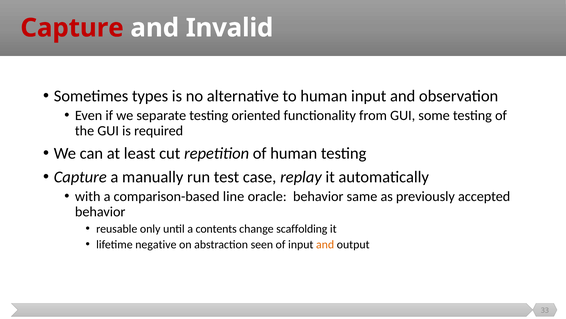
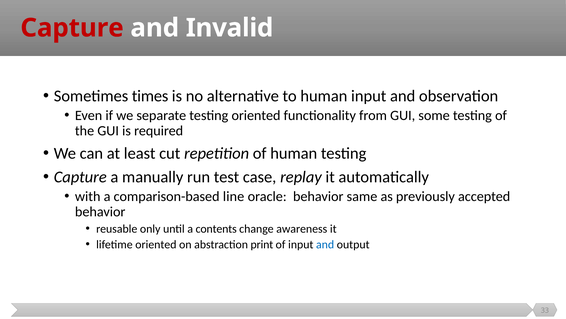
types: types -> times (150, 96)
scaffolding: scaffolding -> awareness (302, 228)
lifetime negative: negative -> oriented (156, 244)
seen: seen -> print (262, 244)
and colour: orange -> blue (325, 244)
